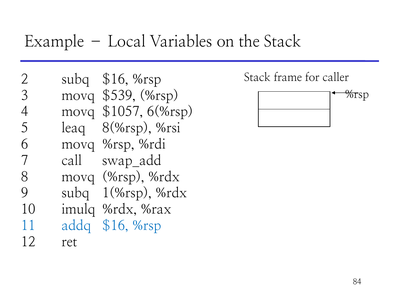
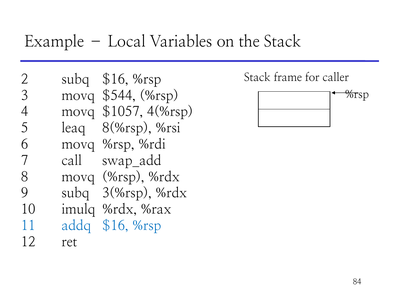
$539: $539 -> $544 (119, 95)
6(%rsp: 6(%rsp -> 4(%rsp (170, 112)
1(%rsp: 1(%rsp -> 3(%rsp (127, 193)
